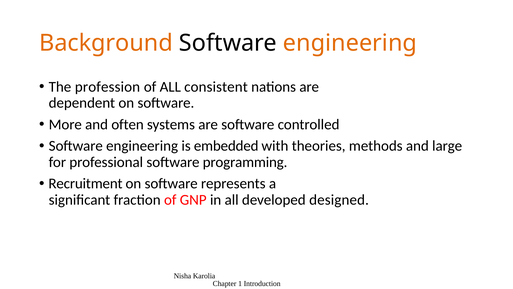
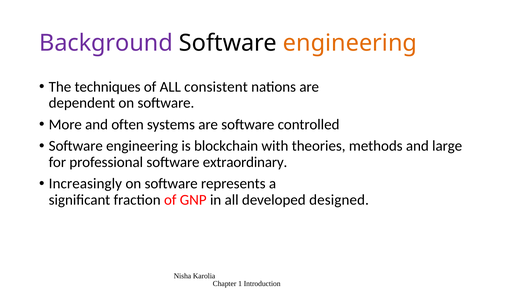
Background colour: orange -> purple (106, 43)
profession: profession -> techniques (108, 87)
embedded: embedded -> blockchain (226, 146)
programming: programming -> extraordinary (245, 162)
Recruitment: Recruitment -> Increasingly (85, 183)
